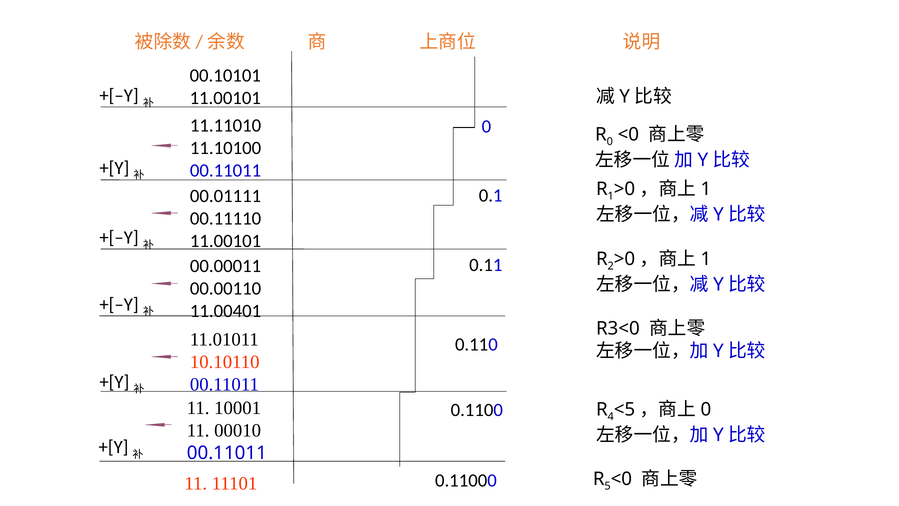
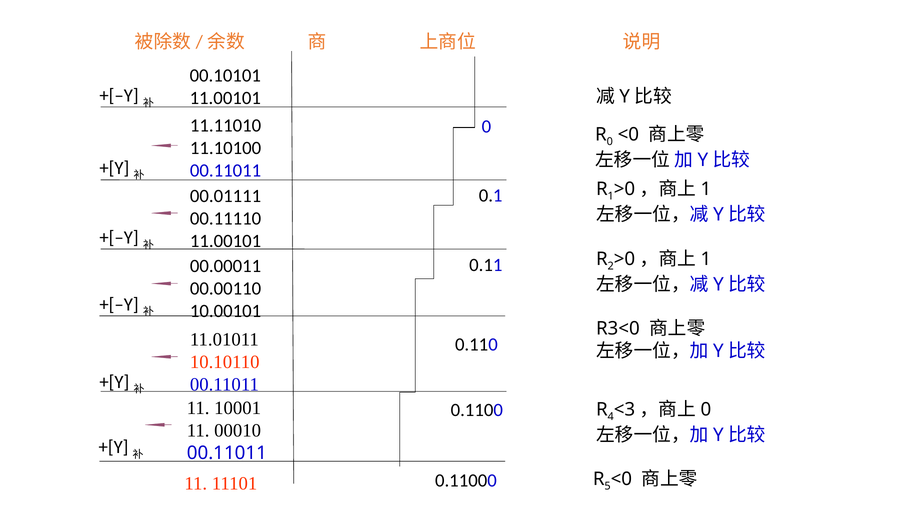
11.00401: 11.00401 -> 10.00101 (226, 311)
<5: <5 -> <3 (624, 409)
